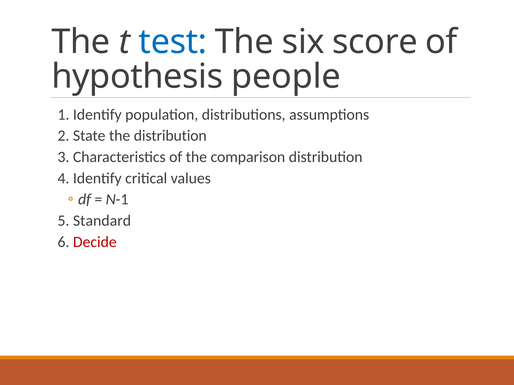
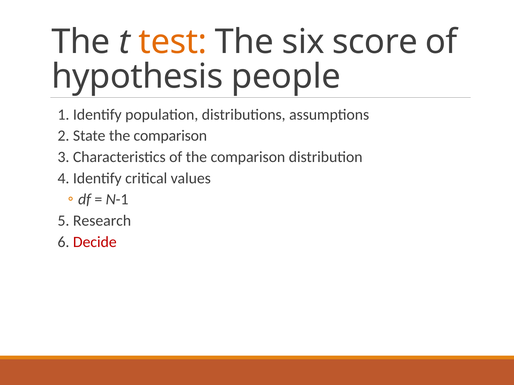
test colour: blue -> orange (173, 42)
State the distribution: distribution -> comparison (170, 136)
Standard: Standard -> Research (102, 221)
